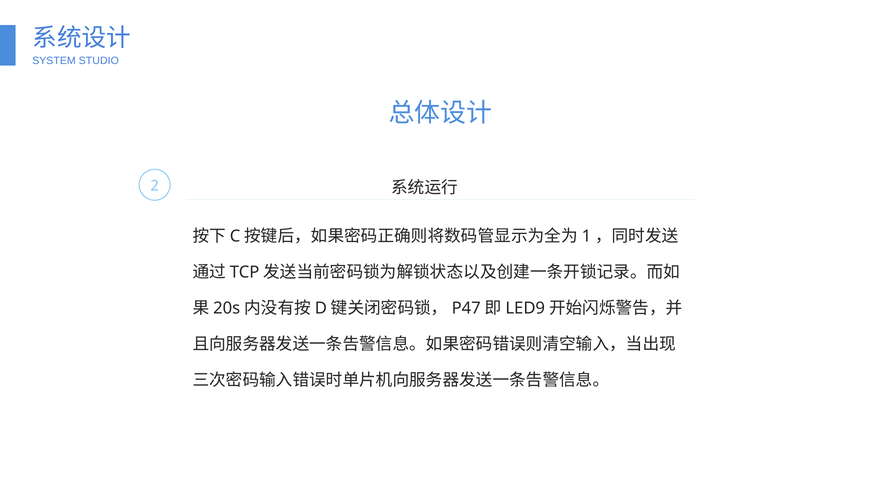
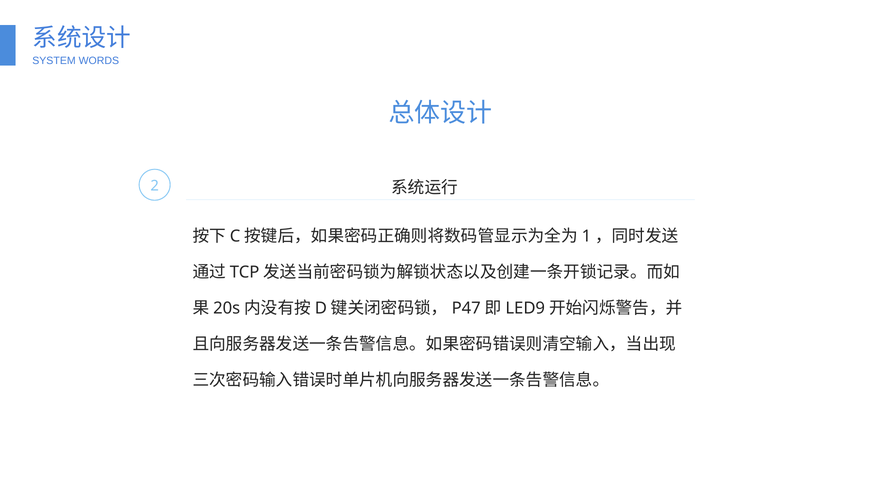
STUDIO: STUDIO -> WORDS (99, 61)
